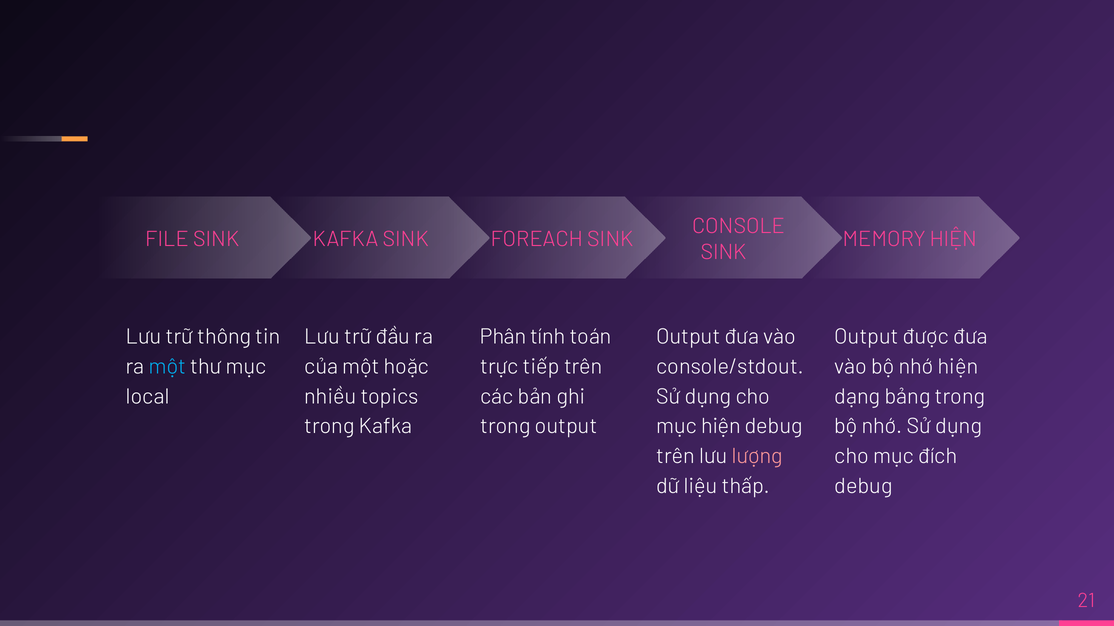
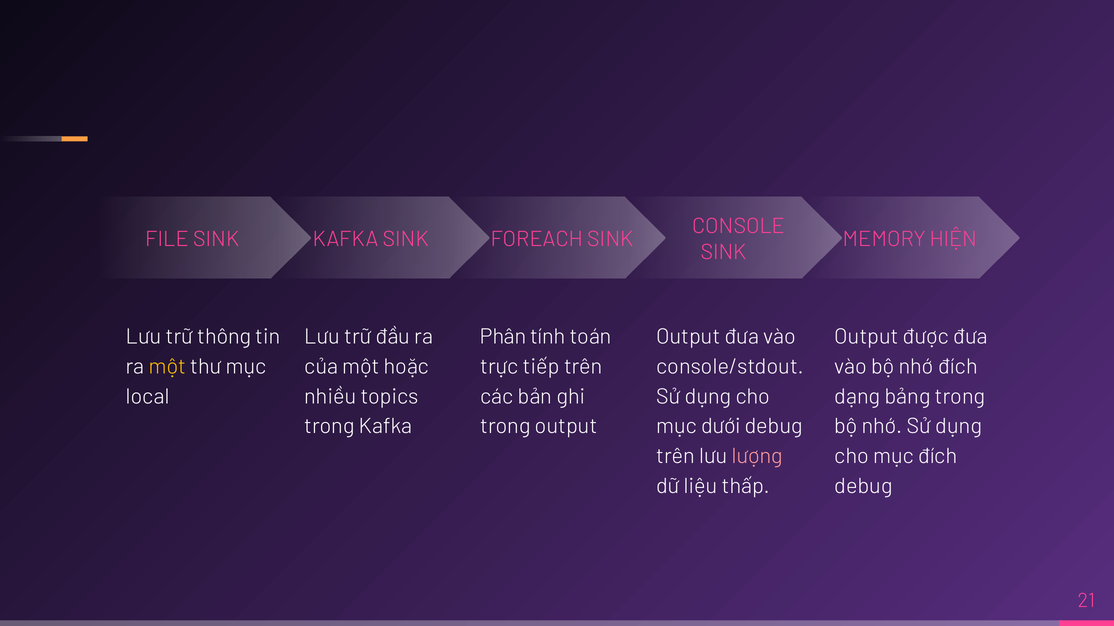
một colour: light blue -> yellow (167, 367)
nhớ hiện: hiện -> đích (958, 367)
mục hiện: hiện -> dưới (721, 427)
